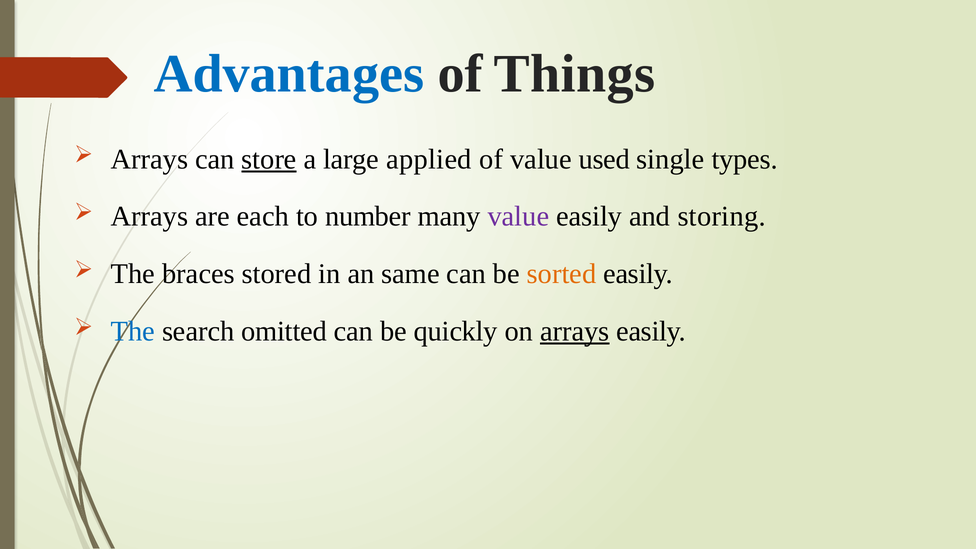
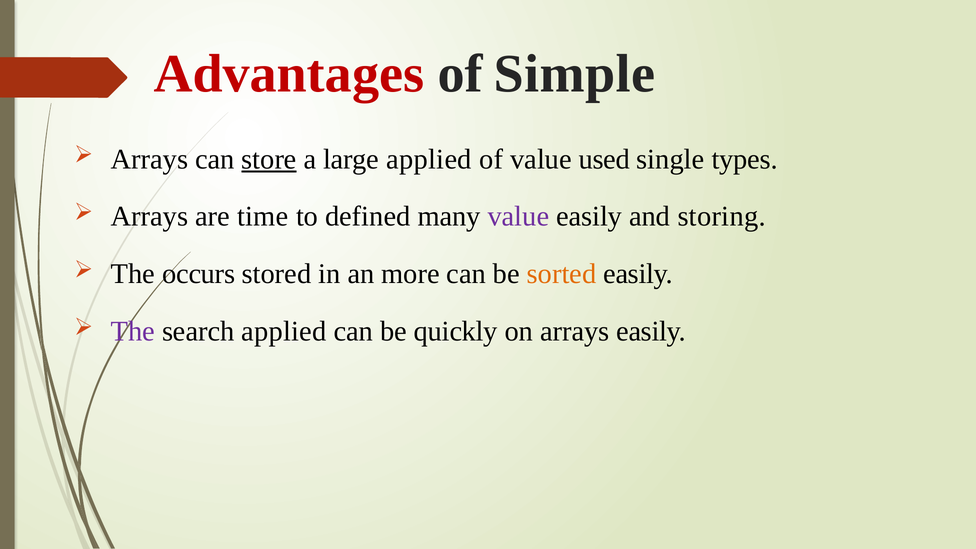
Advantages colour: blue -> red (289, 74)
Things: Things -> Simple (574, 74)
each: each -> time (263, 217)
number: number -> defined (368, 217)
braces: braces -> occurs (199, 274)
same: same -> more (411, 274)
The colour: blue -> purple (133, 331)
search omitted: omitted -> applied (284, 331)
arrays underline: present -> none (575, 331)
